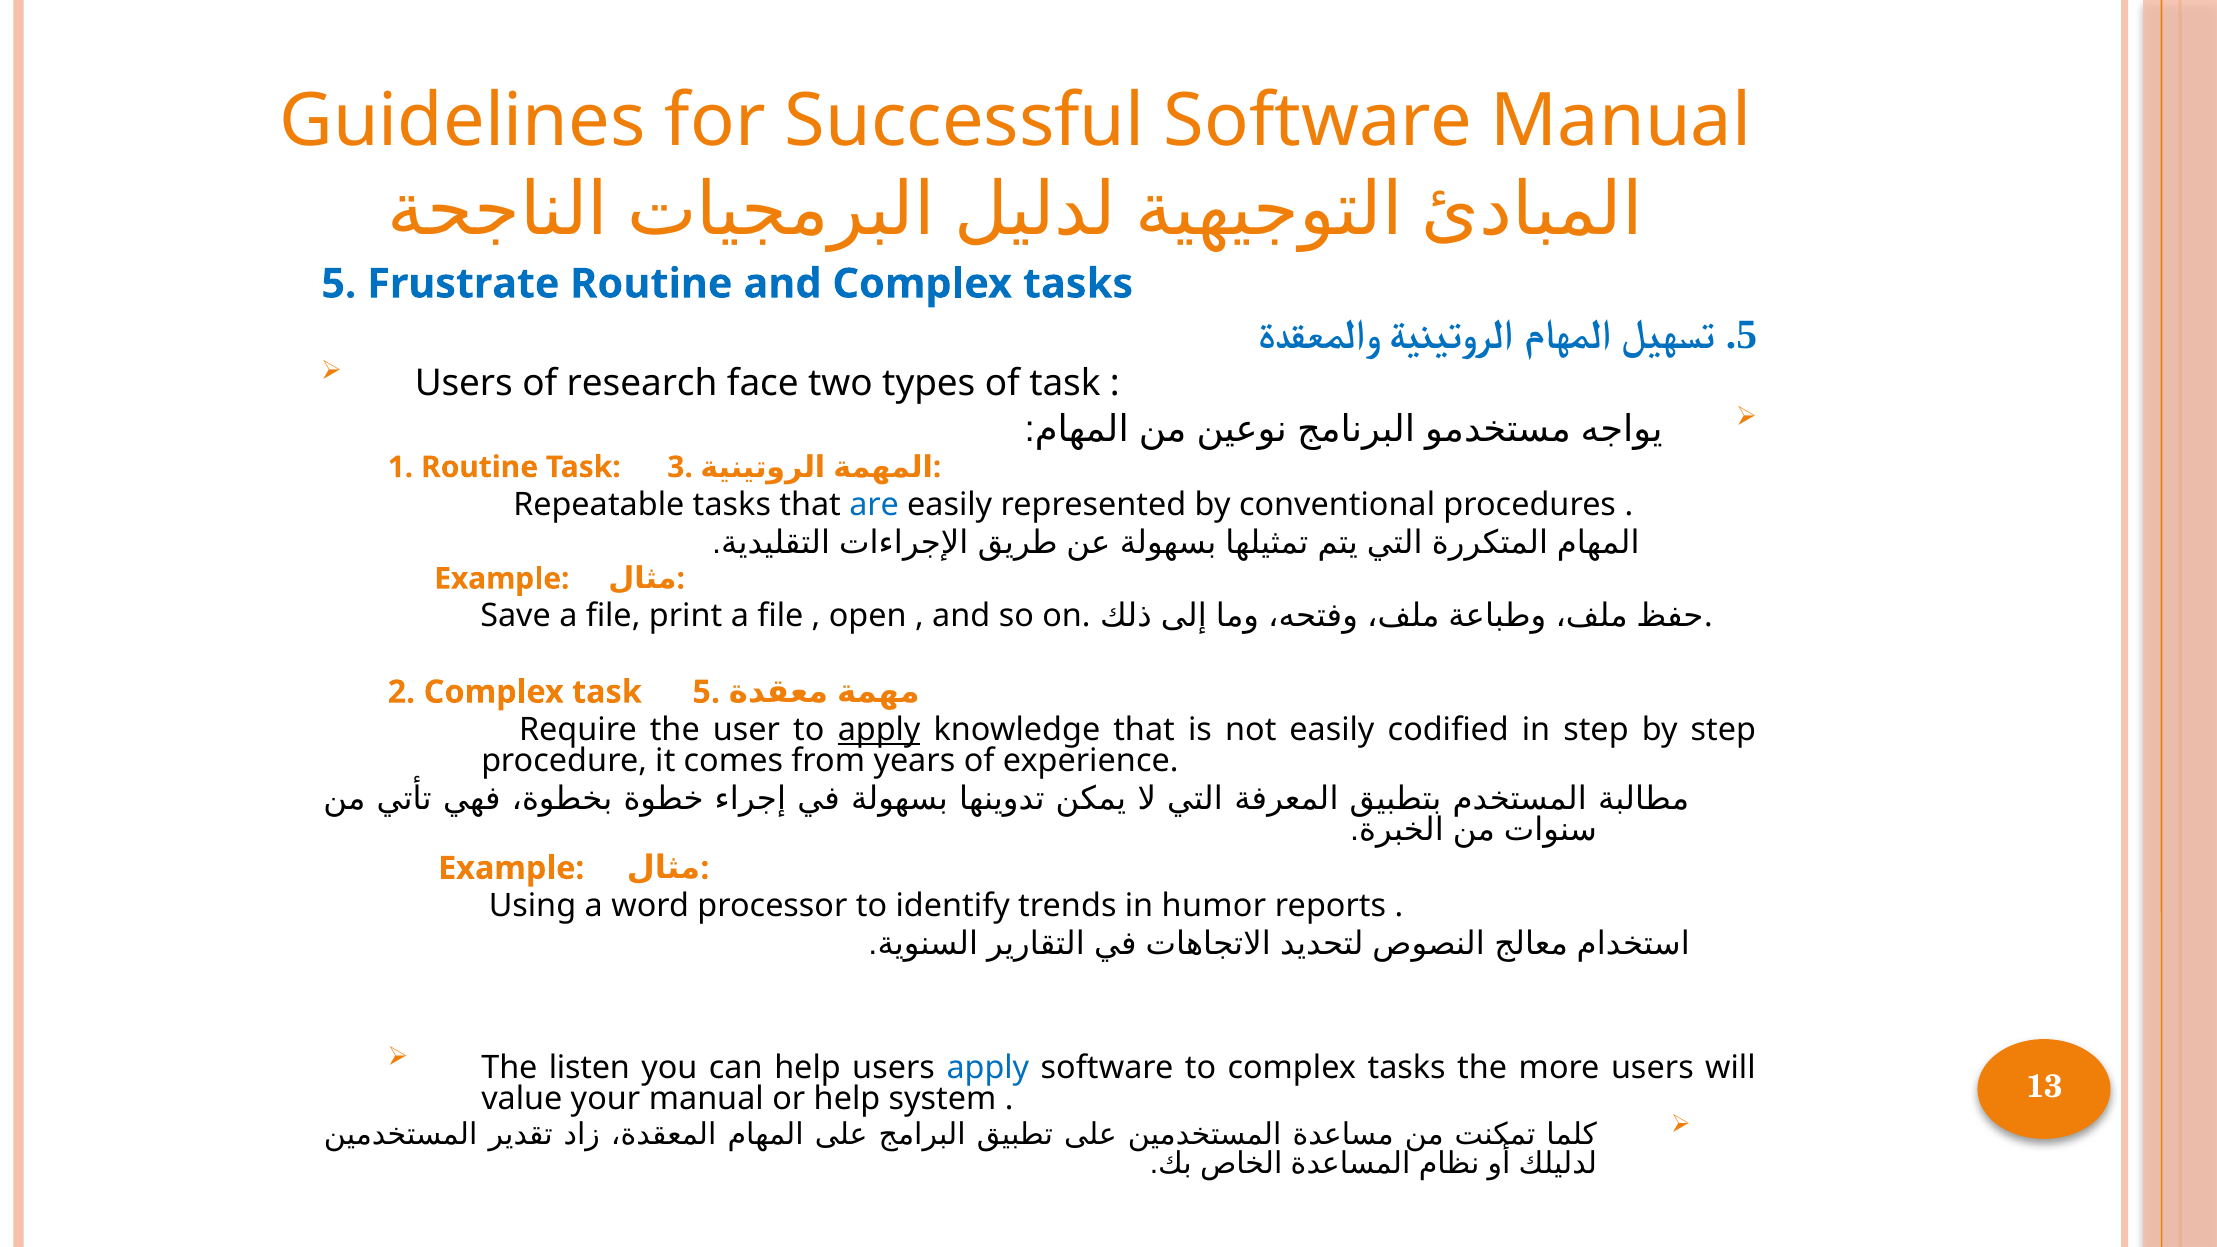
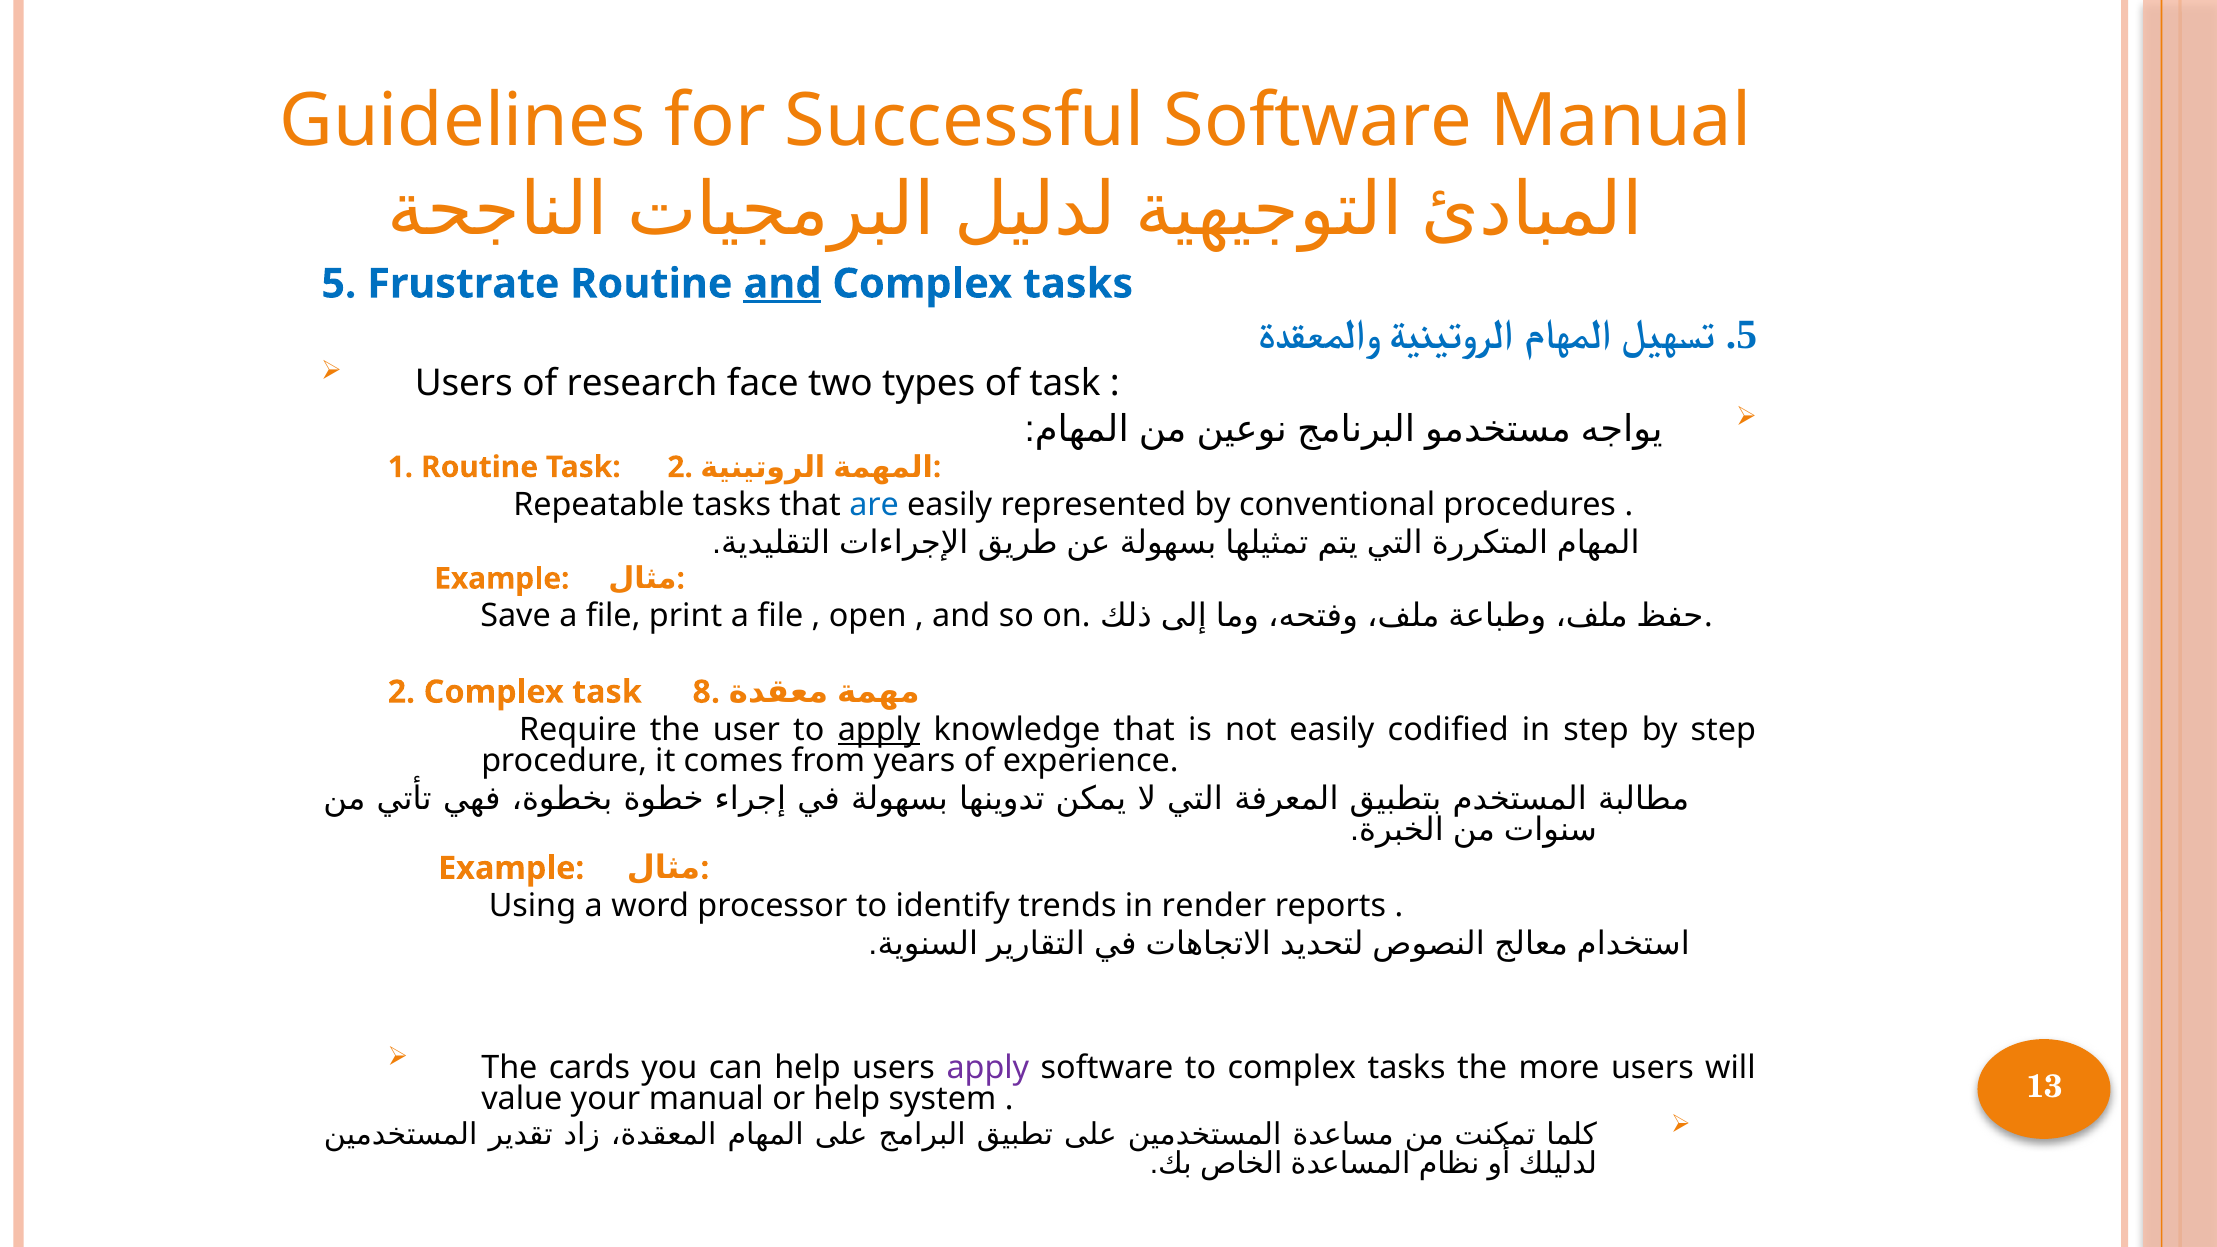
and underline: none -> present (783, 284)
Task 3: 3 -> 2 (680, 467)
task 5: 5 -> 8 (706, 692)
humor: humor -> render (1214, 906)
listen: listen -> cards (589, 1068)
apply colour: blue -> purple (988, 1068)
